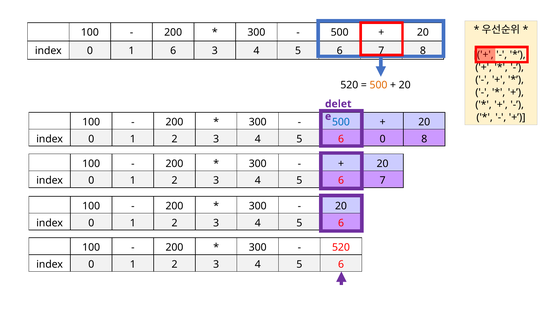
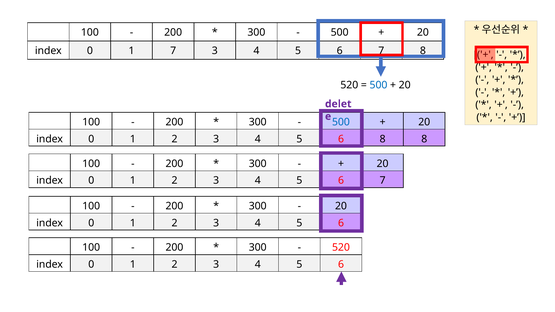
1 6: 6 -> 7 (173, 51)
500 colour: orange -> blue (378, 85)
0: 0 -> 8 (383, 139)
